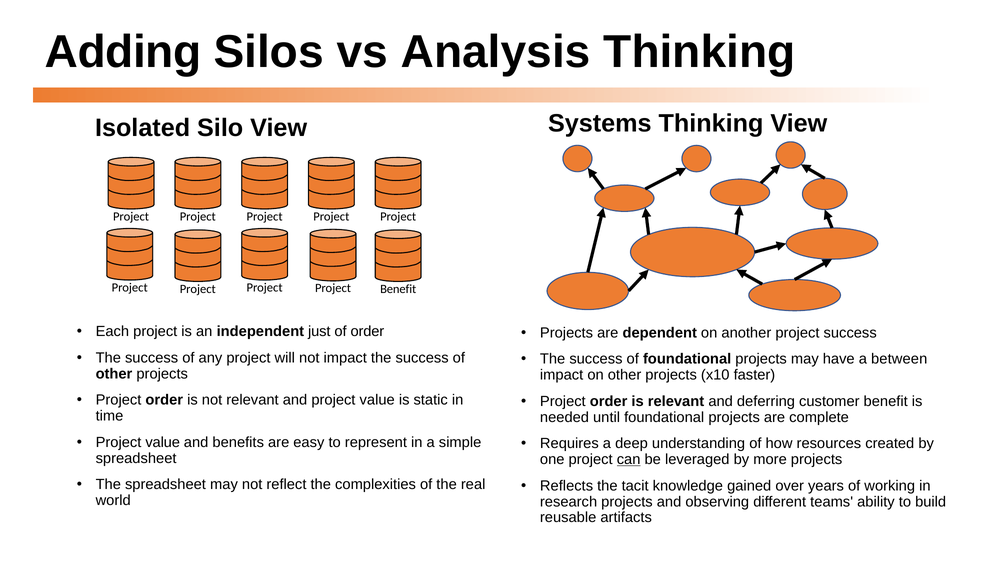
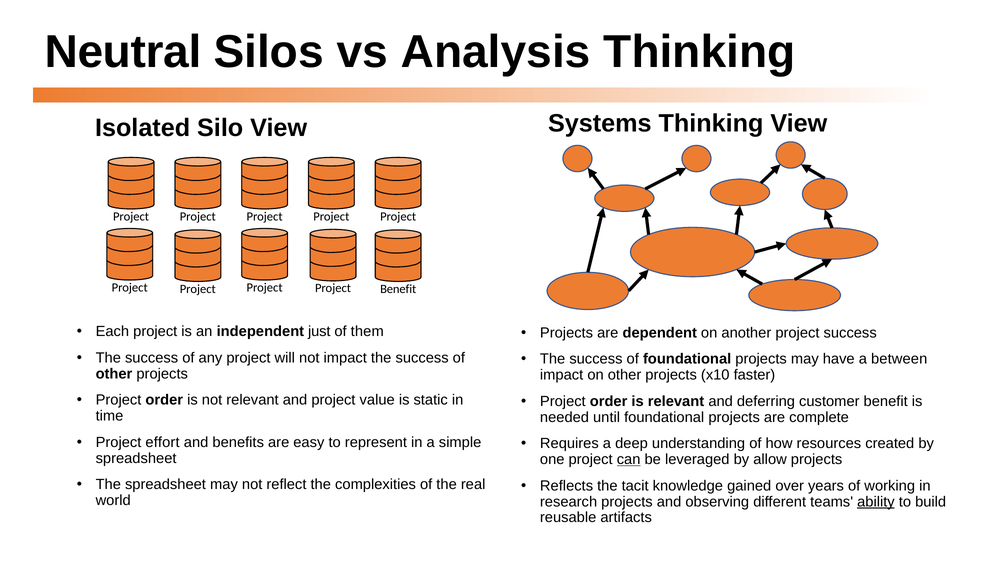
Adding: Adding -> Neutral (123, 52)
of order: order -> them (367, 332)
value: value -> effort (163, 443)
more: more -> allow (770, 460)
ability underline: none -> present (876, 502)
